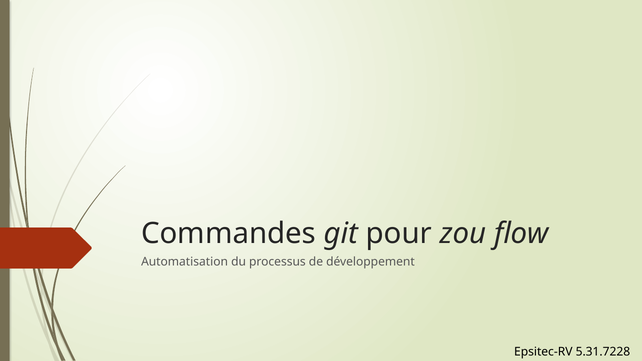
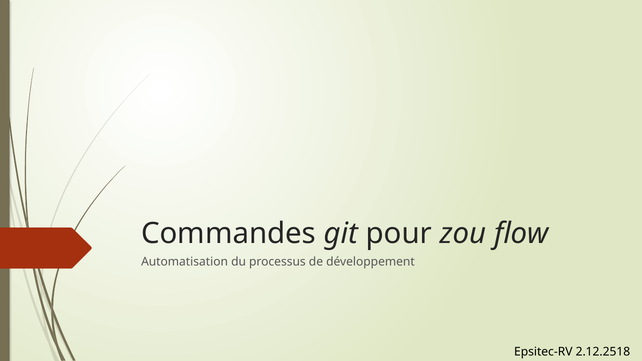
5.31.7228: 5.31.7228 -> 2.12.2518 (603, 352)
